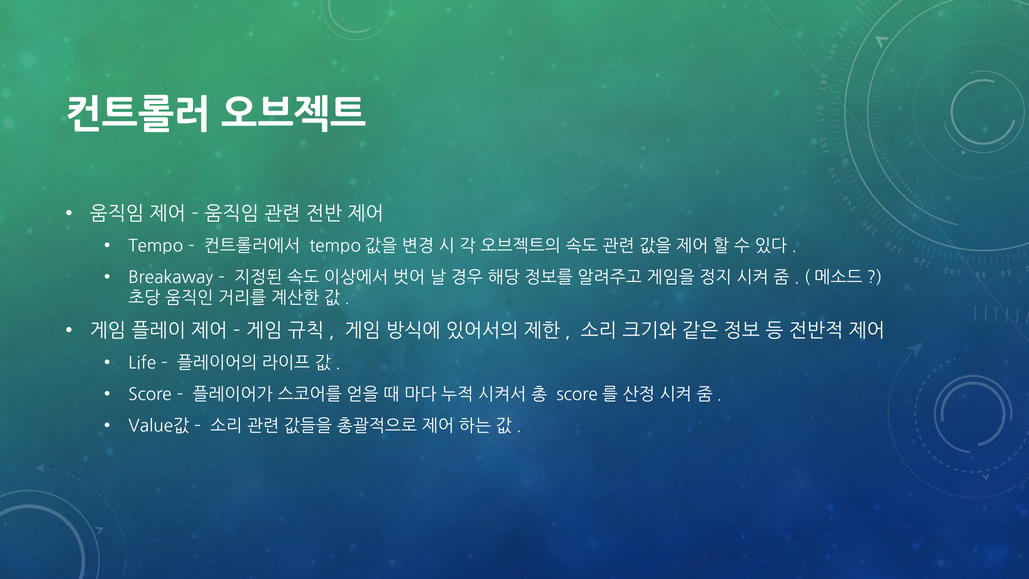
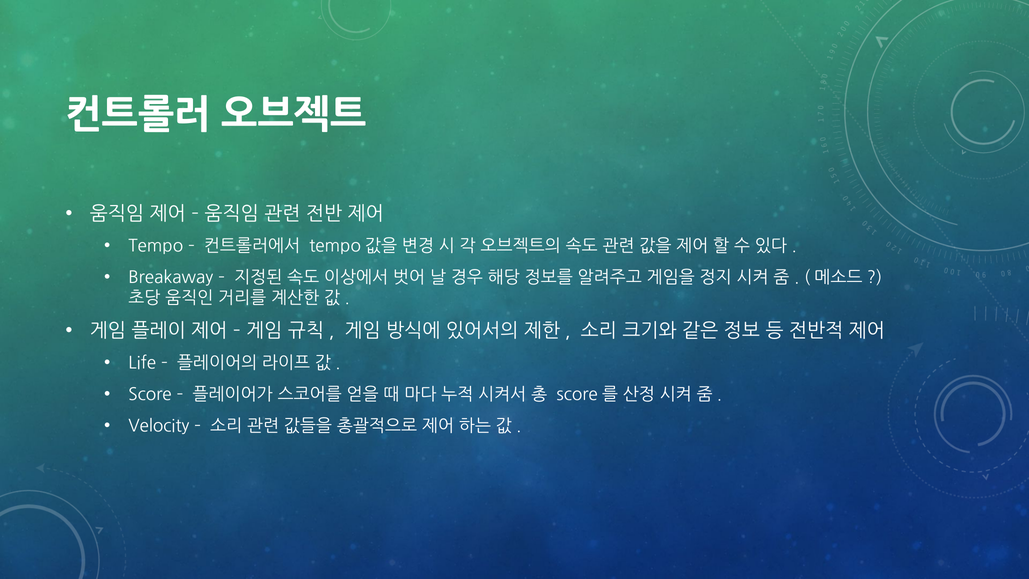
Value값: Value값 -> Velocity (159, 426)
